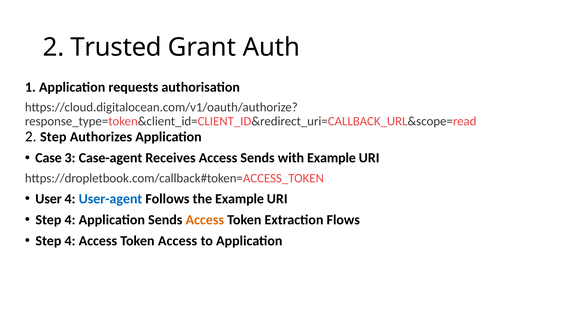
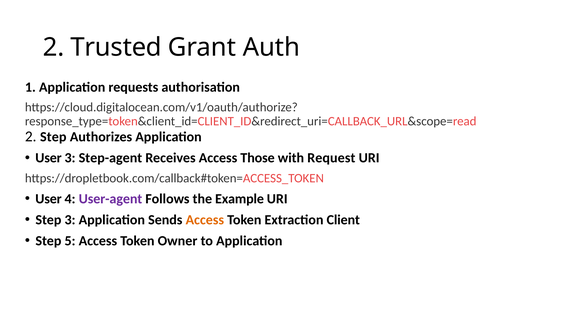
Case: Case -> User (49, 158)
Case-agent: Case-agent -> Step-agent (110, 158)
Access Sends: Sends -> Those (258, 158)
with Example: Example -> Request (331, 158)
User-agent colour: blue -> purple (110, 199)
4: 4 -> 3 (70, 220)
Flows: Flows -> Client (343, 220)
4: 4 -> 5 (70, 240)
Token Access: Access -> Owner (178, 240)
